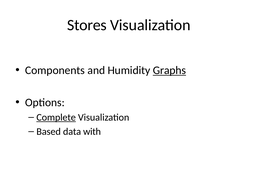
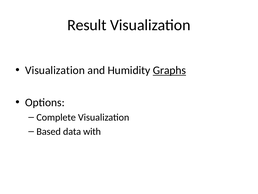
Stores: Stores -> Result (87, 25)
Components: Components -> Visualization (55, 70)
Complete underline: present -> none (56, 117)
